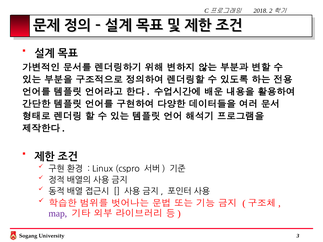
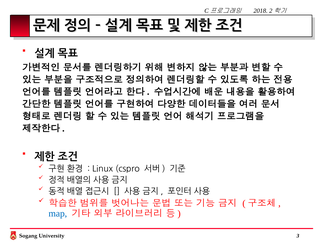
map colour: purple -> blue (58, 214)
